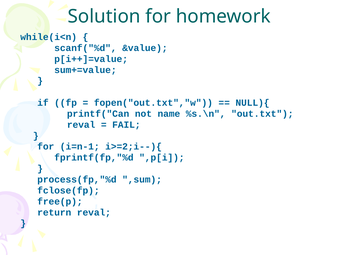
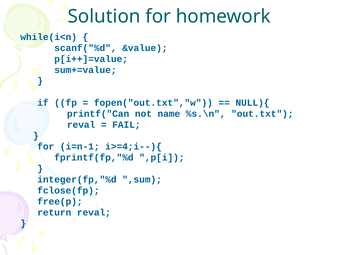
i>=2;i--){: i>=2;i--){ -> i>=4;i--){ (134, 146)
process(fp,"%d: process(fp,"%d -> integer(fp,"%d (77, 179)
